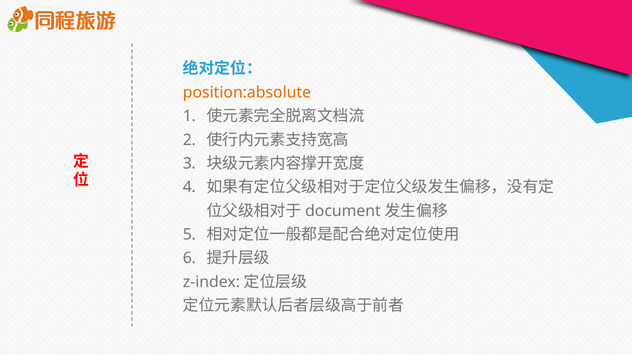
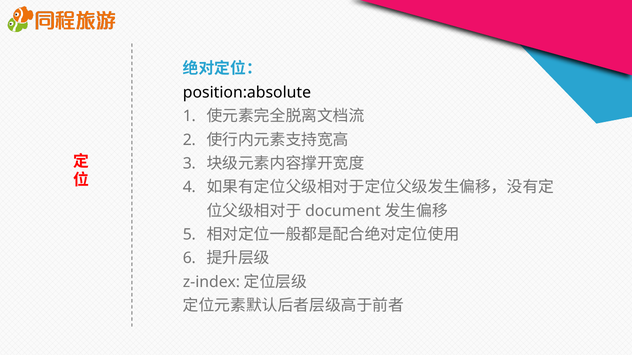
position:absolute colour: orange -> black (247, 93)
